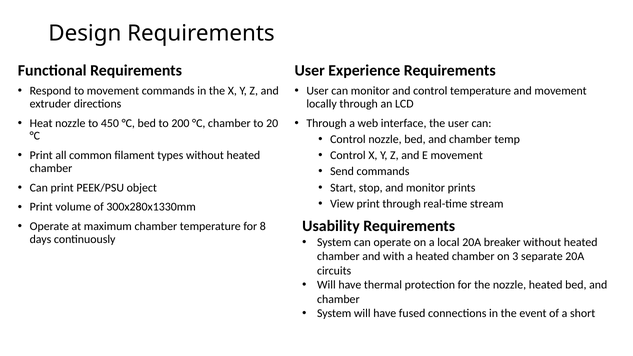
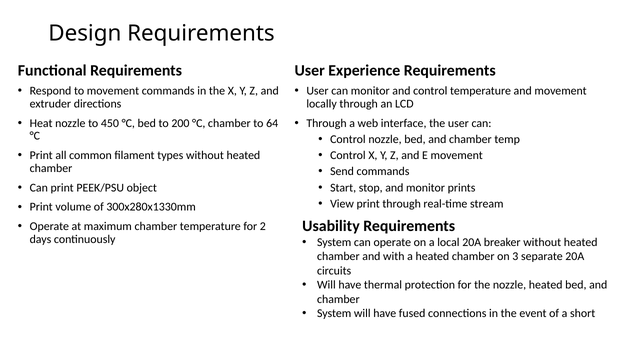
20: 20 -> 64 (272, 123)
8: 8 -> 2 (263, 227)
